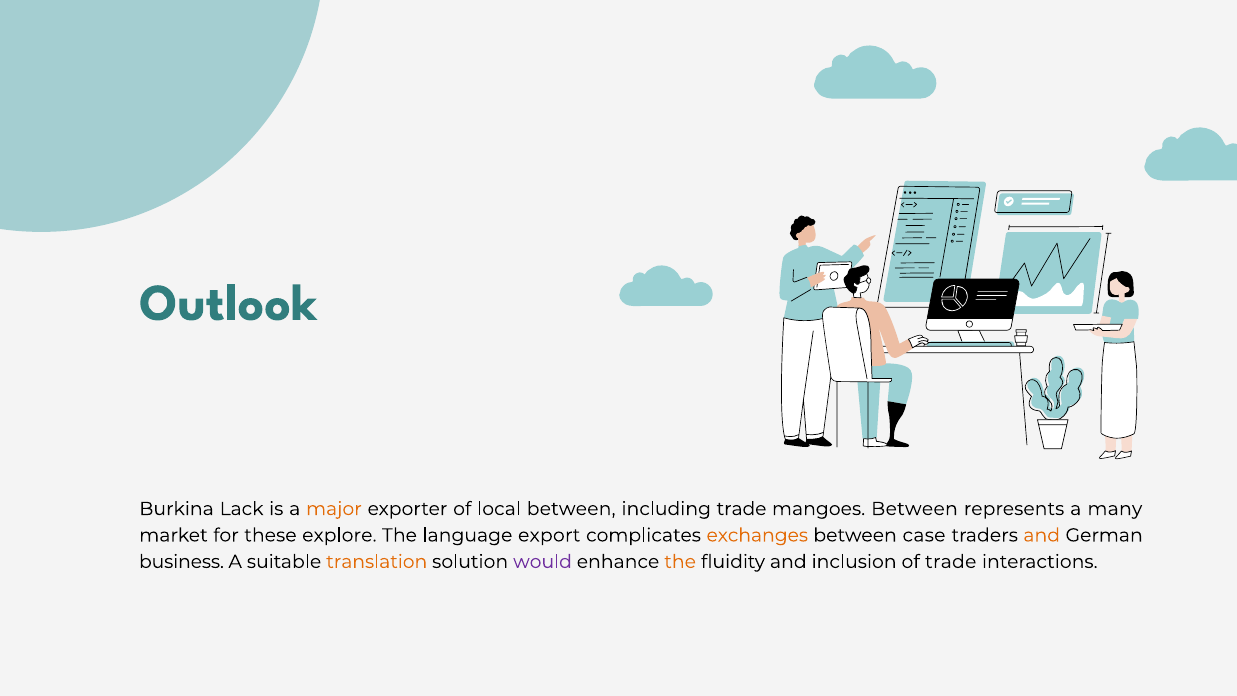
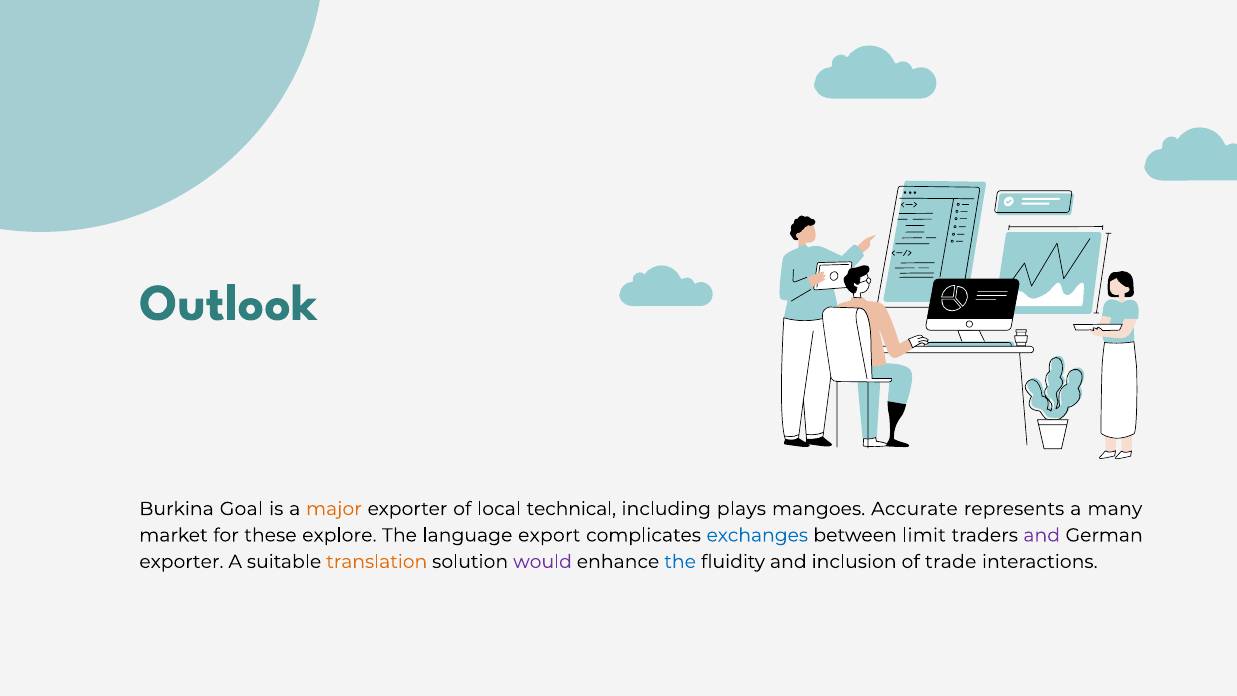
Lack: Lack -> Goal (241, 509)
local between: between -> technical (571, 509)
including trade: trade -> plays (741, 509)
mangoes Between: Between -> Accurate (914, 509)
exchanges colour: orange -> blue (757, 535)
case: case -> limit (924, 535)
and colour: orange -> purple (1042, 535)
business: business -> exporter (181, 562)
the colour: orange -> blue (680, 562)
